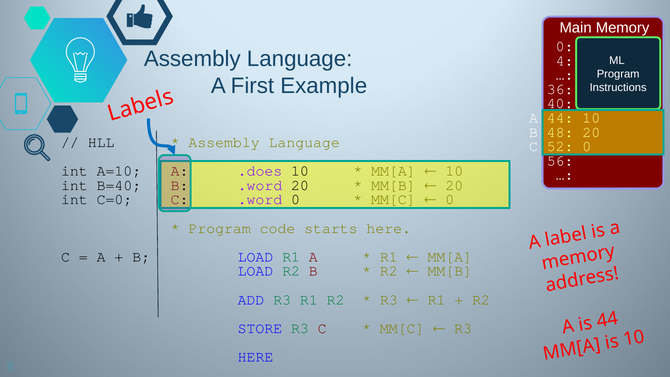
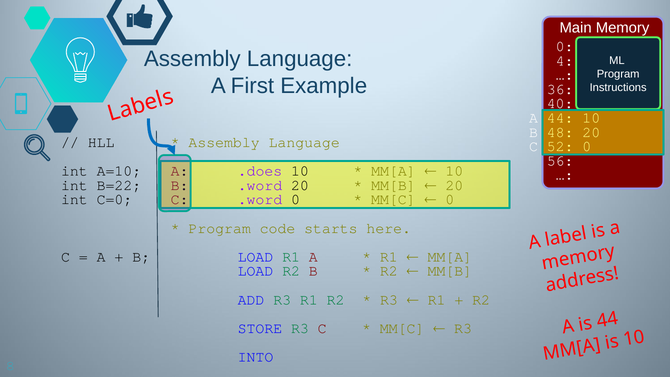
B=40: B=40 -> B=22 (119, 185)
HERE: HERE -> INTO (256, 357)
